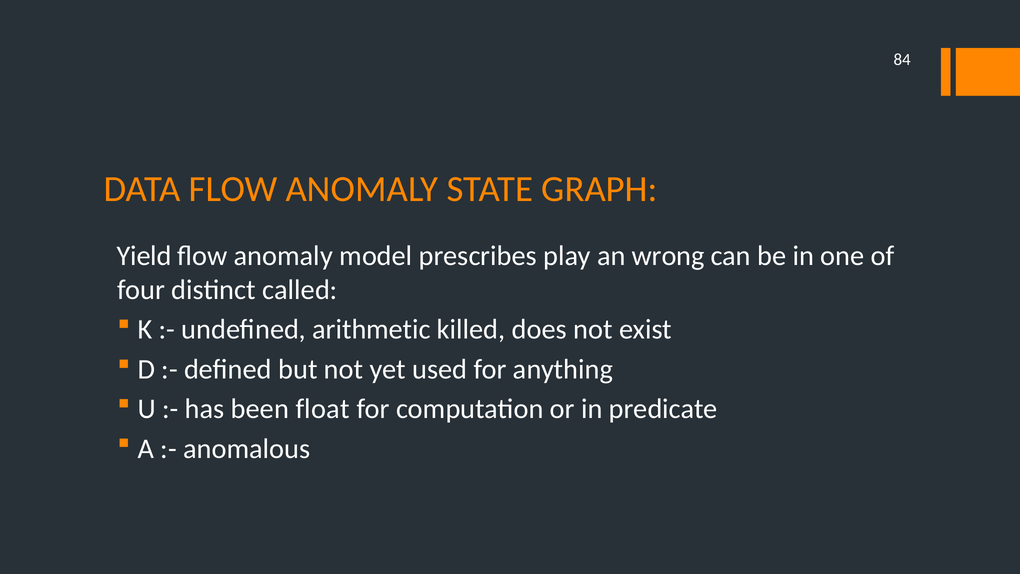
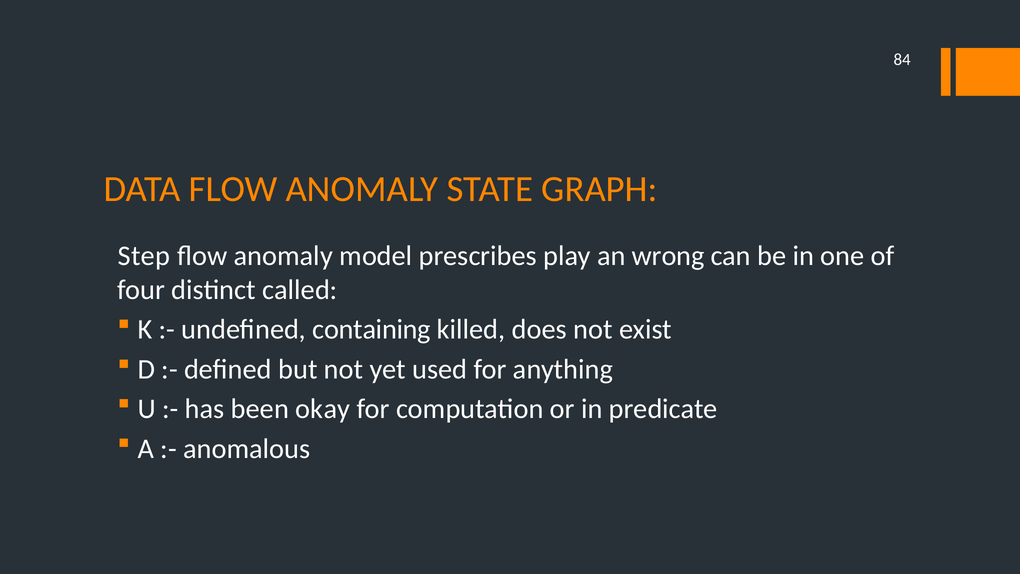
Yield: Yield -> Step (144, 256)
arithmetic: arithmetic -> containing (372, 329)
float: float -> okay (323, 409)
